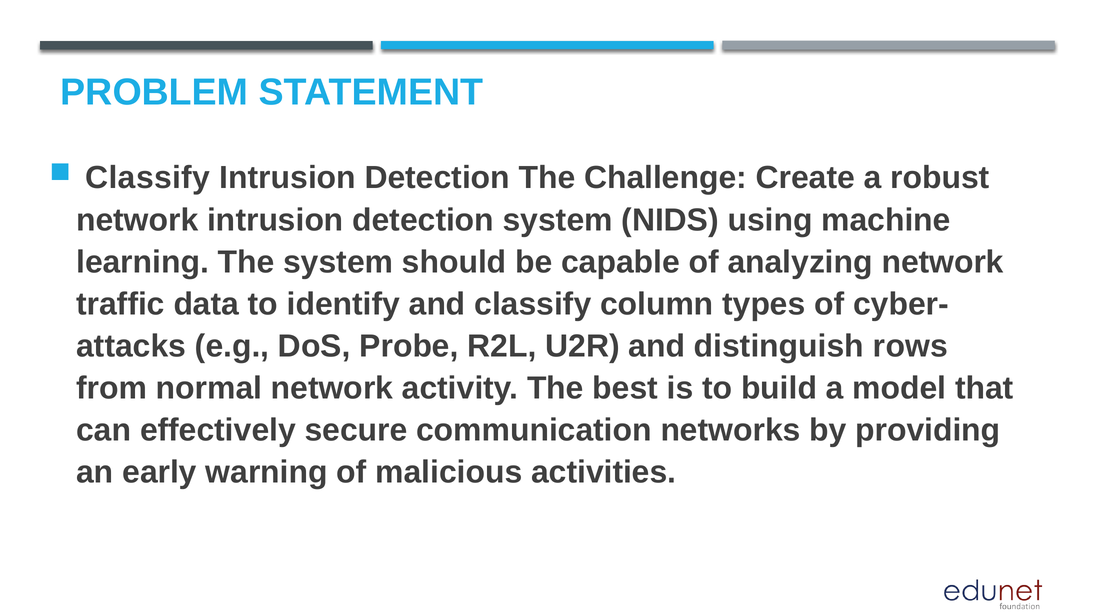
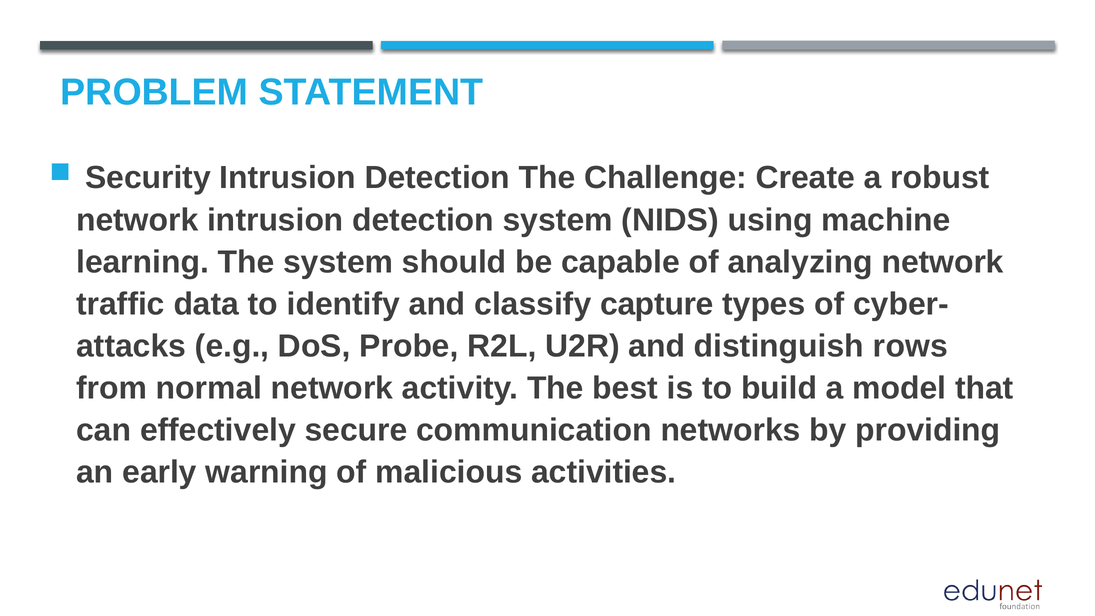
Classify: Classify -> Security (148, 178)
column: column -> capture (657, 304)
